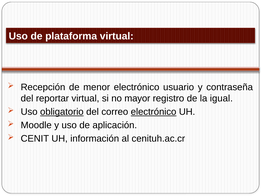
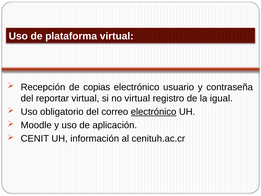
menor: menor -> copias (97, 87)
no mayor: mayor -> virtual (137, 98)
obligatorio underline: present -> none (62, 112)
